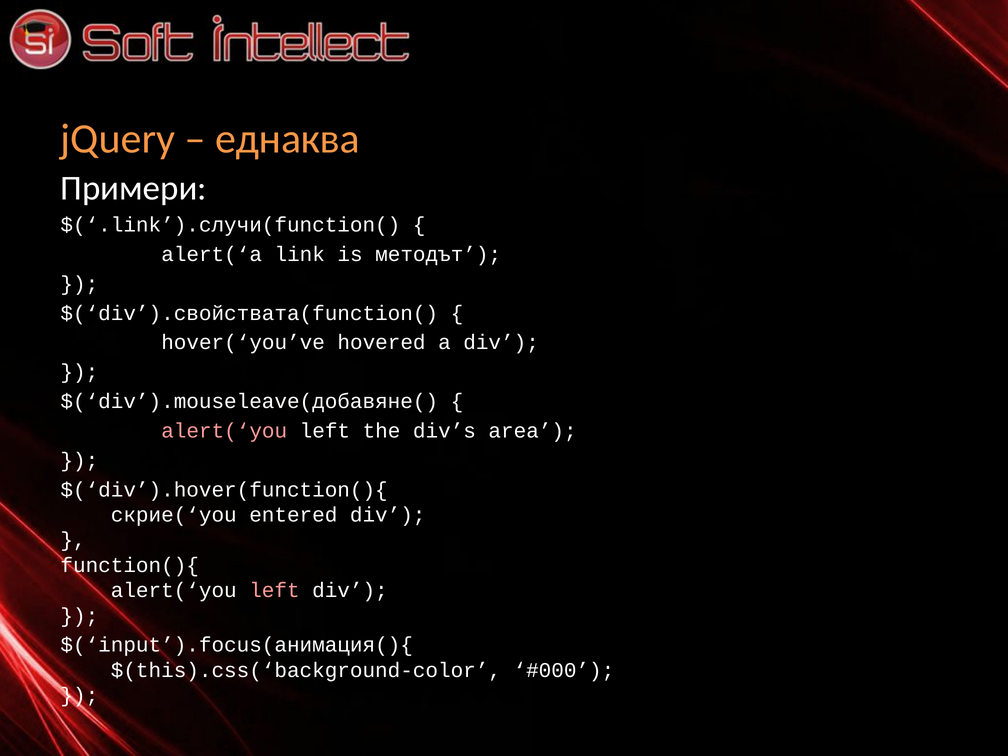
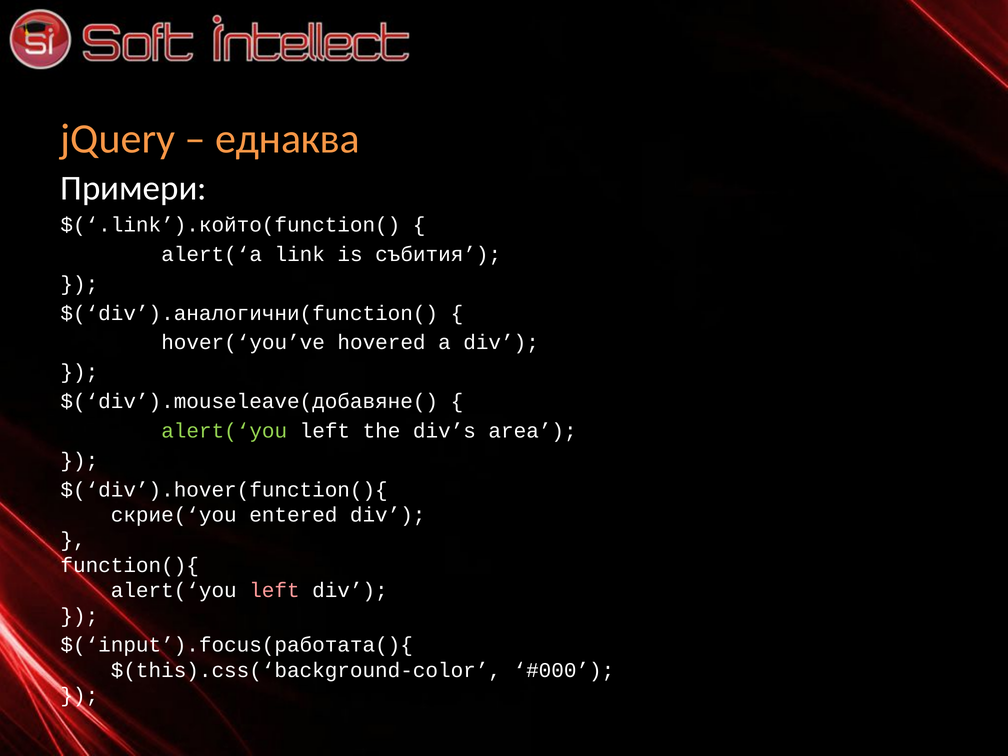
$(‘.link’).случи(function(: $(‘.link’).случи(function( -> $(‘.link’).който(function( (230, 225)
методът: методът -> събития (438, 254)
$(‘div’).свойствата(function(: $(‘div’).свойствата(function( -> $(‘div’).аналогични(function( (249, 313)
alert(‘you colour: pink -> light green (224, 431)
$(‘input’).focus(анимация(){: $(‘input’).focus(анимация(){ -> $(‘input’).focus(работата(){ (237, 645)
